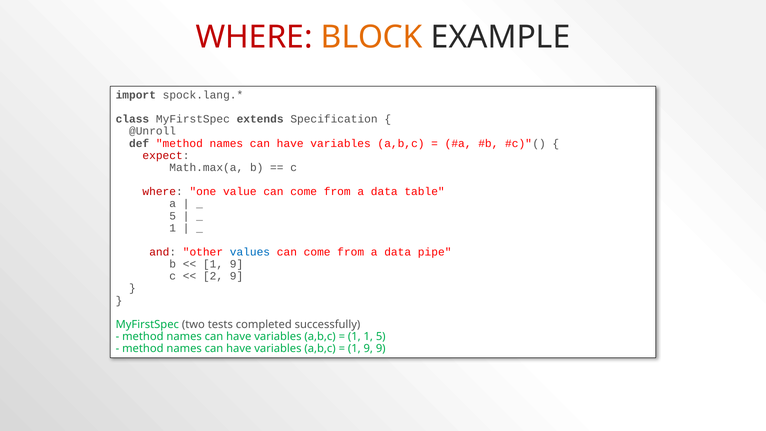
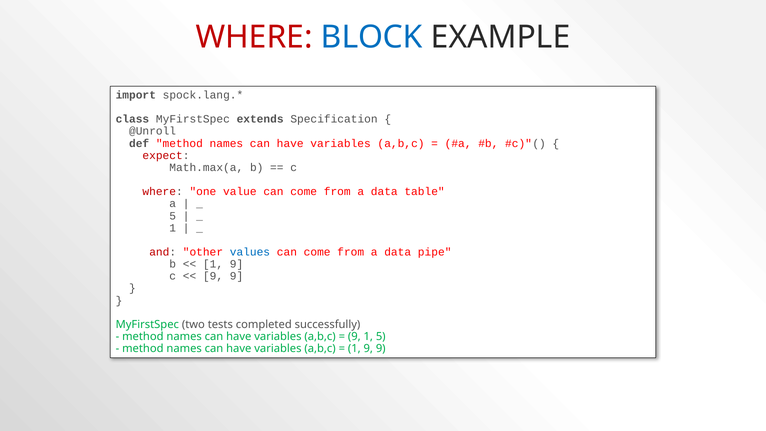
BLOCK colour: orange -> blue (372, 37)
2: 2 -> 9 (213, 276)
1: 1 -> 9 (354, 337)
